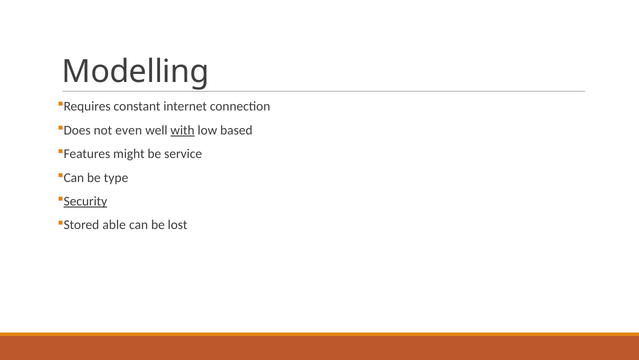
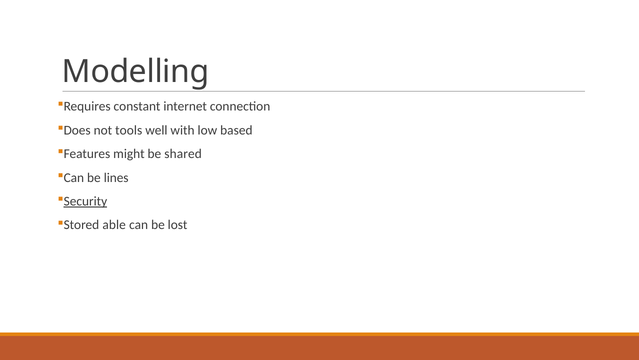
even: even -> tools (129, 130)
with underline: present -> none (183, 130)
service: service -> shared (183, 154)
type: type -> lines (116, 177)
